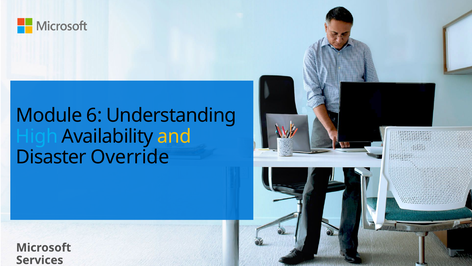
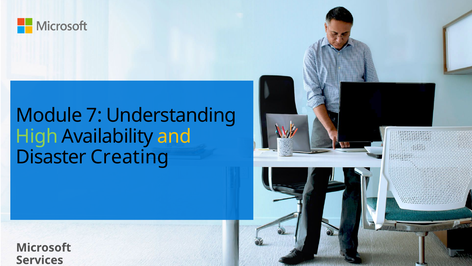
6: 6 -> 7 (94, 115)
High colour: light blue -> light green (37, 136)
Override: Override -> Creating (130, 157)
